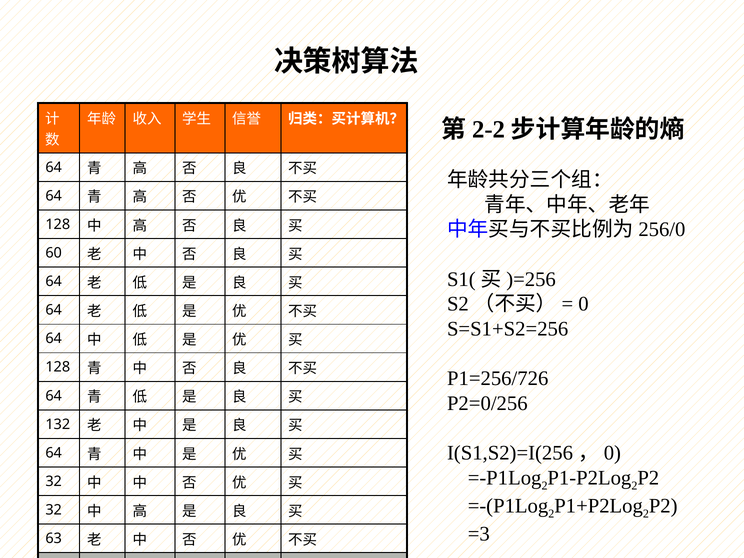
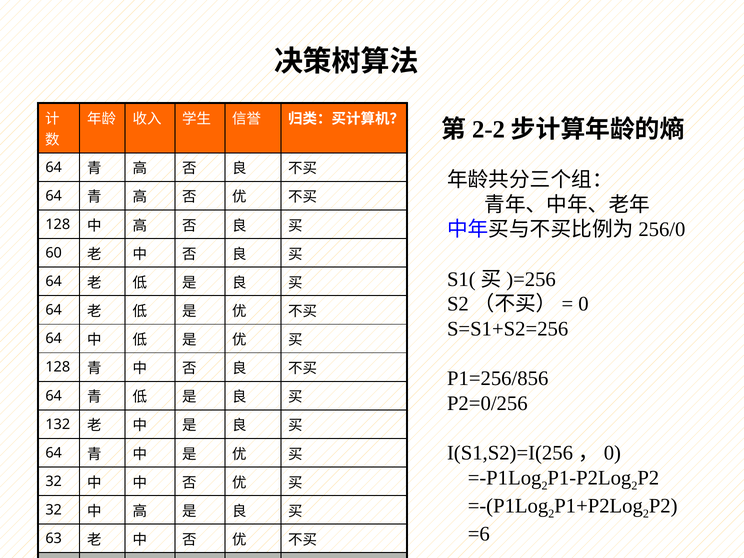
P1=256/726: P1=256/726 -> P1=256/856 (498, 378)
=3: =3 -> =6 (479, 534)
